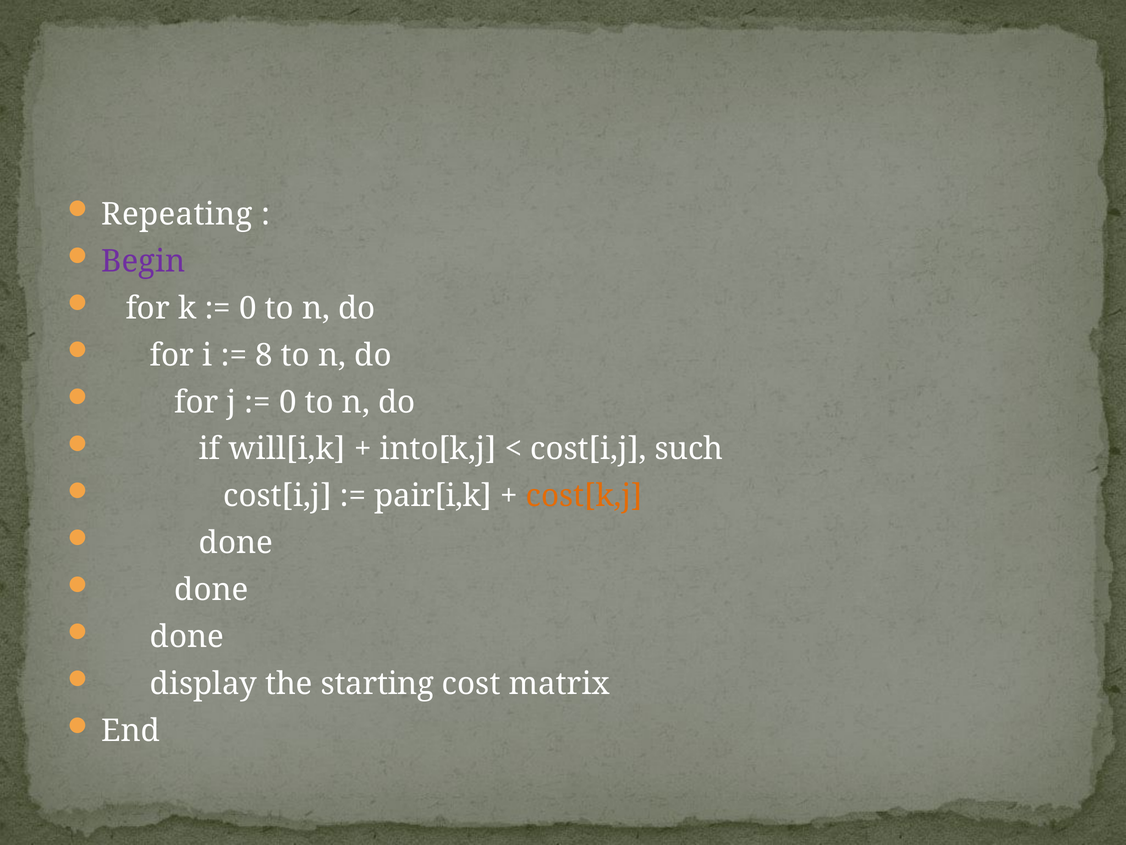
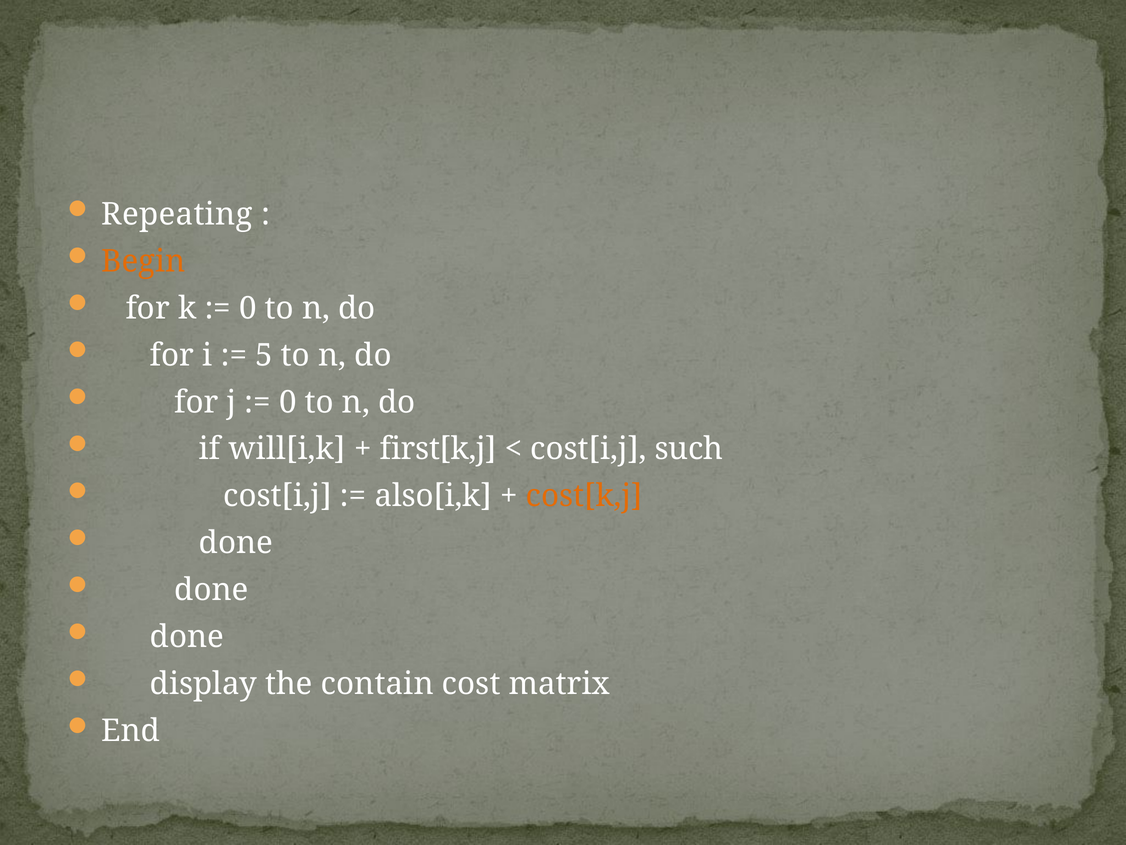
Begin colour: purple -> orange (143, 261)
8: 8 -> 5 (264, 355)
into[k,j: into[k,j -> first[k,j (438, 449)
pair[i,k: pair[i,k -> also[i,k (433, 496)
starting: starting -> contain (377, 684)
